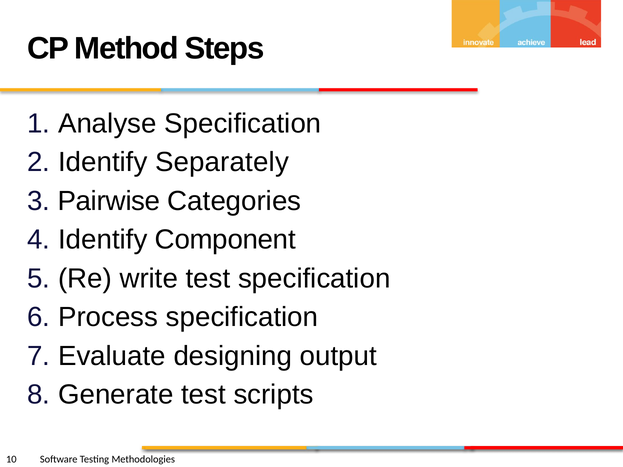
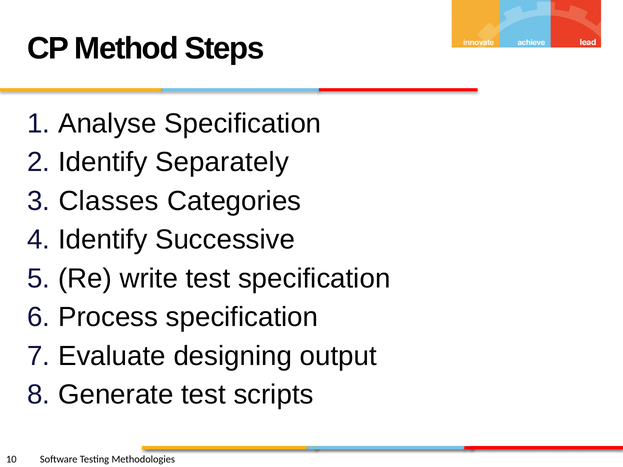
Pairwise: Pairwise -> Classes (109, 201)
Component: Component -> Successive (225, 240)
